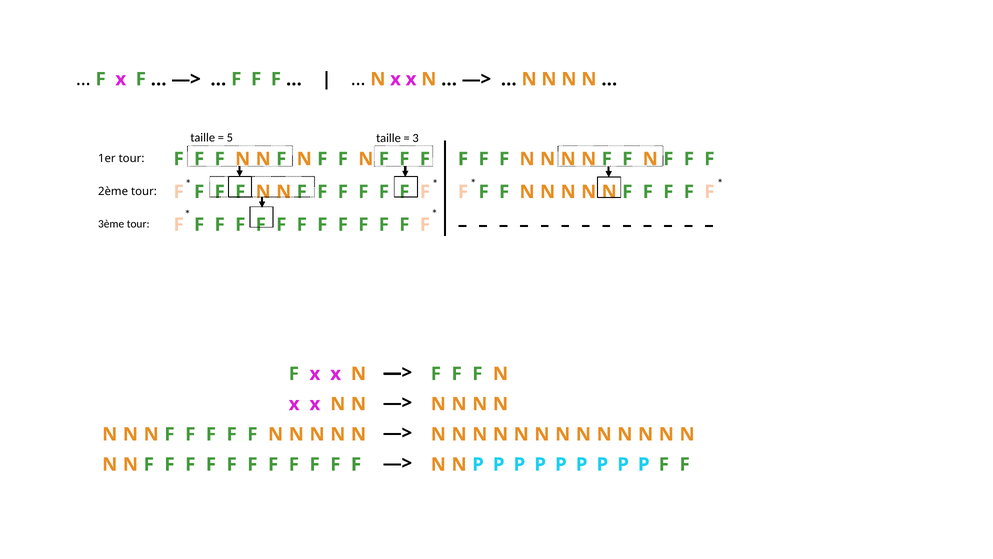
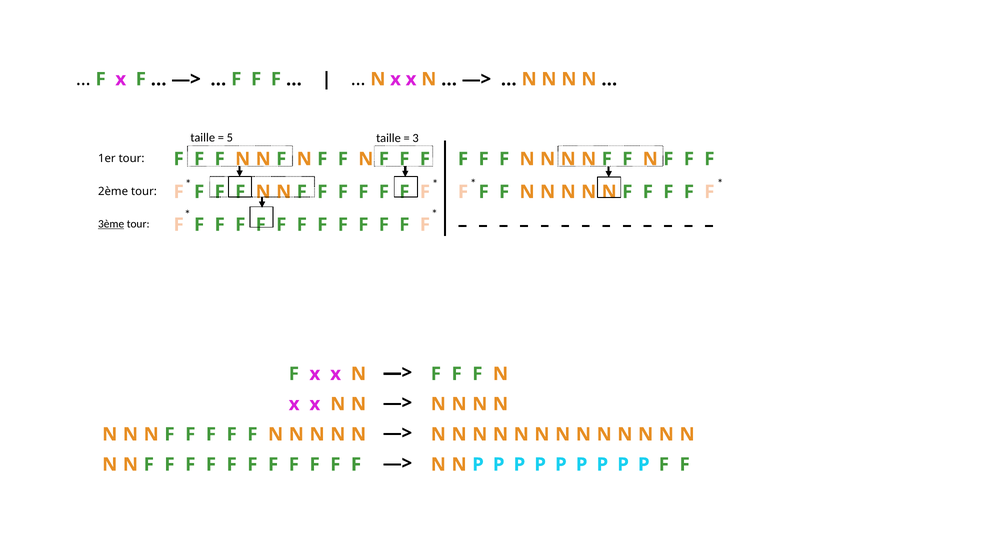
3ème underline: none -> present (111, 224)
